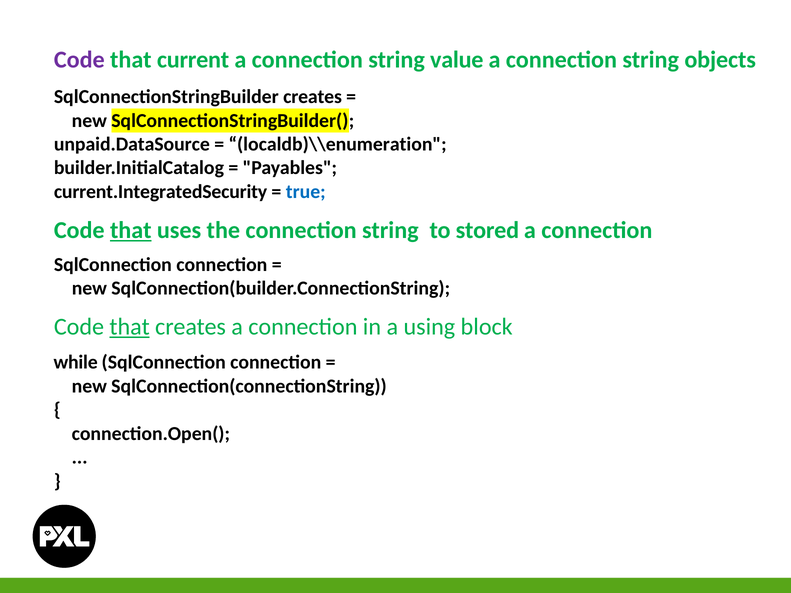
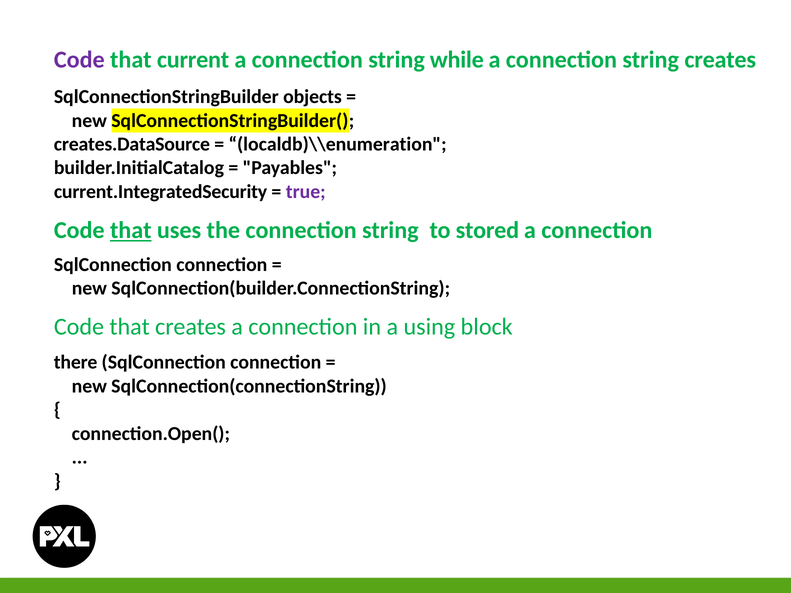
value: value -> while (457, 60)
string objects: objects -> creates (720, 60)
SqlConnectionStringBuilder creates: creates -> objects (313, 97)
unpaid.DataSource: unpaid.DataSource -> creates.DataSource (132, 144)
true colour: blue -> purple (306, 192)
that underline: present -> none (130, 327)
while: while -> there (76, 363)
